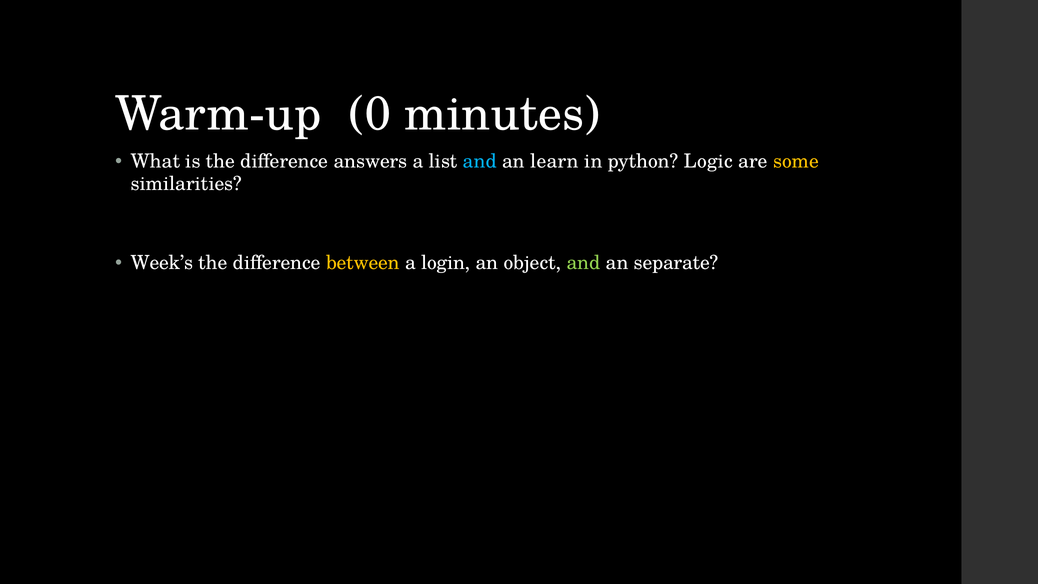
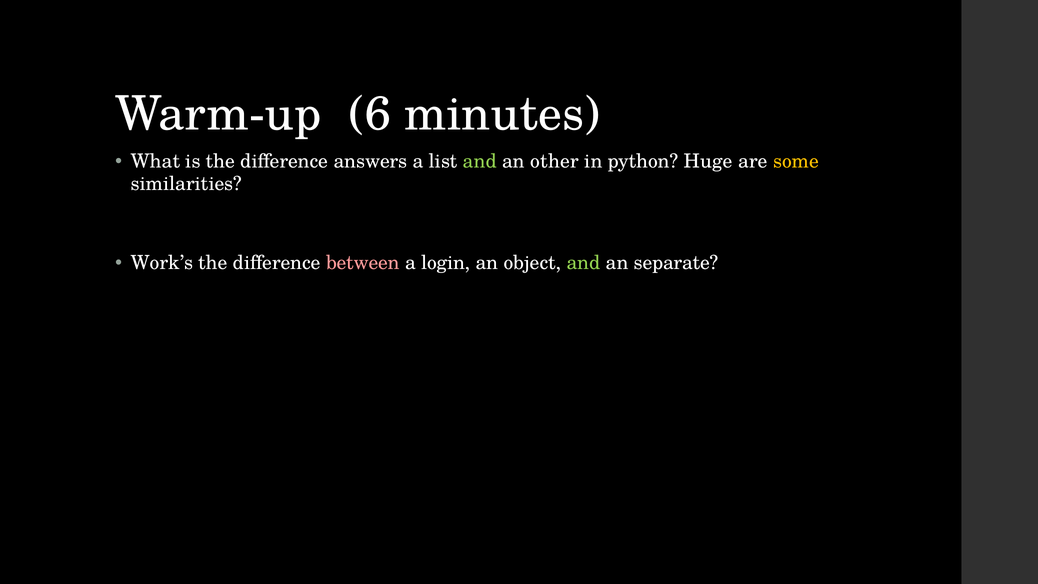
0: 0 -> 6 (370, 114)
and colour: light blue -> light green (480, 161)
learn: learn -> other (554, 161)
Logic: Logic -> Huge (708, 161)
Week’s: Week’s -> Work’s (162, 263)
between colour: yellow -> pink (363, 263)
